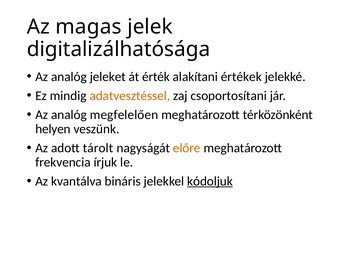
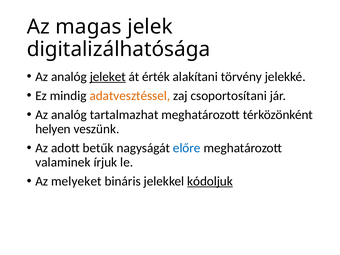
jeleket underline: none -> present (108, 77)
értékek: értékek -> törvény (241, 77)
megfelelően: megfelelően -> tartalmazhat (124, 115)
tárolt: tárolt -> betűk (98, 148)
előre colour: orange -> blue (187, 148)
frekvencia: frekvencia -> valaminek (63, 162)
kvantálva: kvantálva -> melyeket (76, 181)
